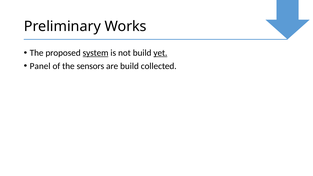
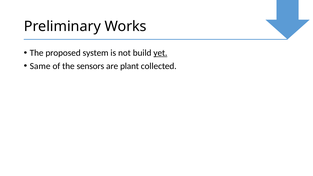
system underline: present -> none (96, 53)
Panel: Panel -> Same (40, 66)
are build: build -> plant (130, 66)
